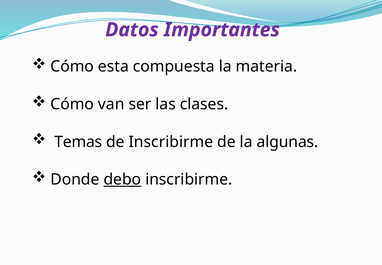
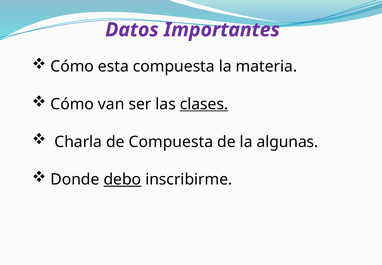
clases underline: none -> present (204, 104)
Temas: Temas -> Charla (78, 142)
de Inscribirme: Inscribirme -> Compuesta (171, 142)
